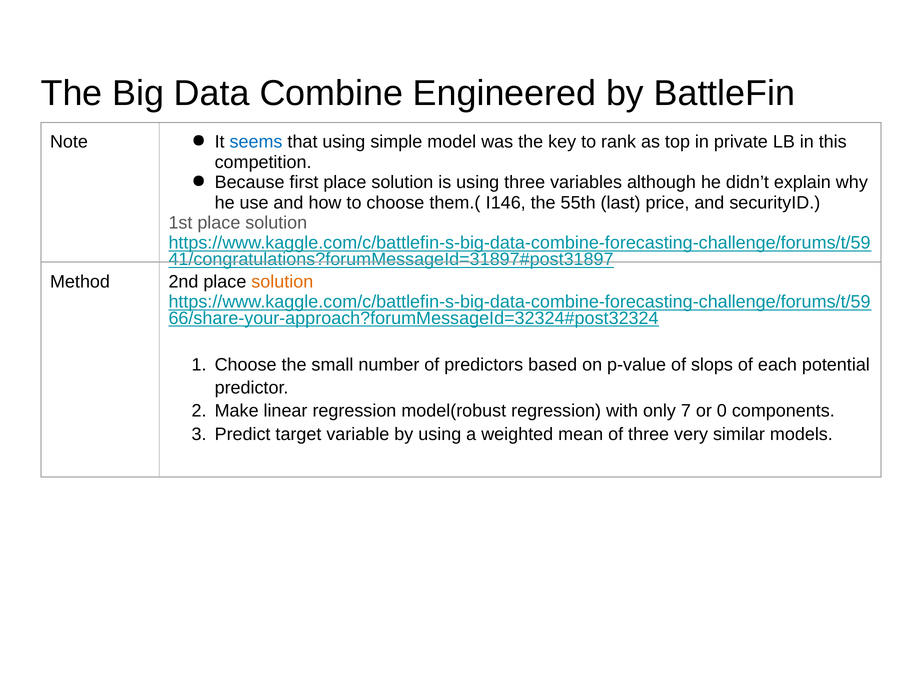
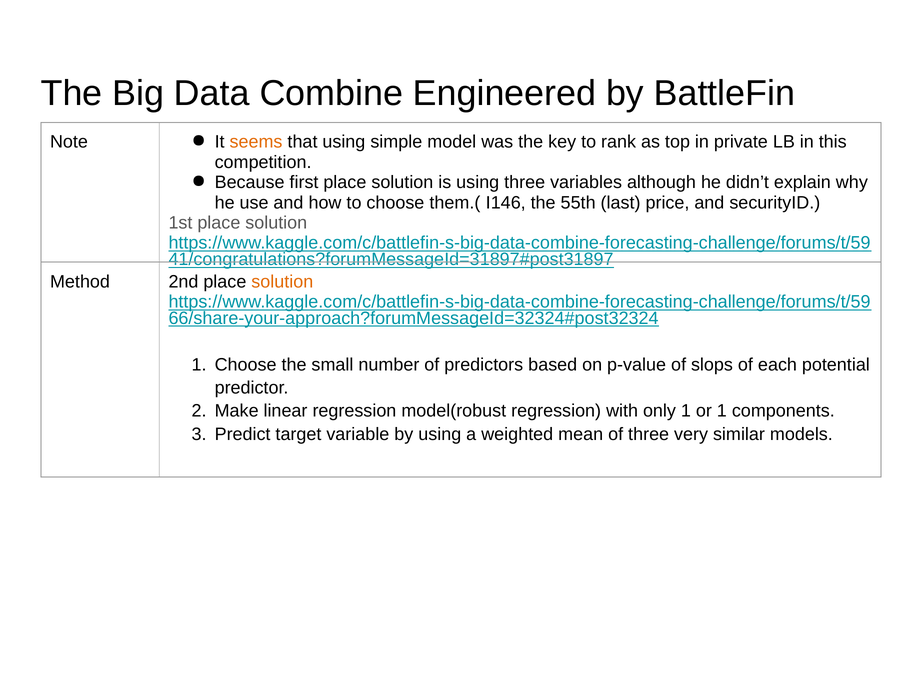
seems colour: blue -> orange (256, 142)
only 7: 7 -> 1 (686, 411)
or 0: 0 -> 1 (722, 411)
